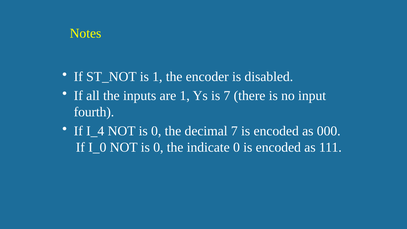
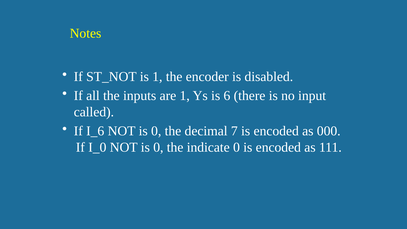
is 7: 7 -> 6 (227, 96)
fourth: fourth -> called (94, 112)
I_4: I_4 -> I_6 (95, 131)
